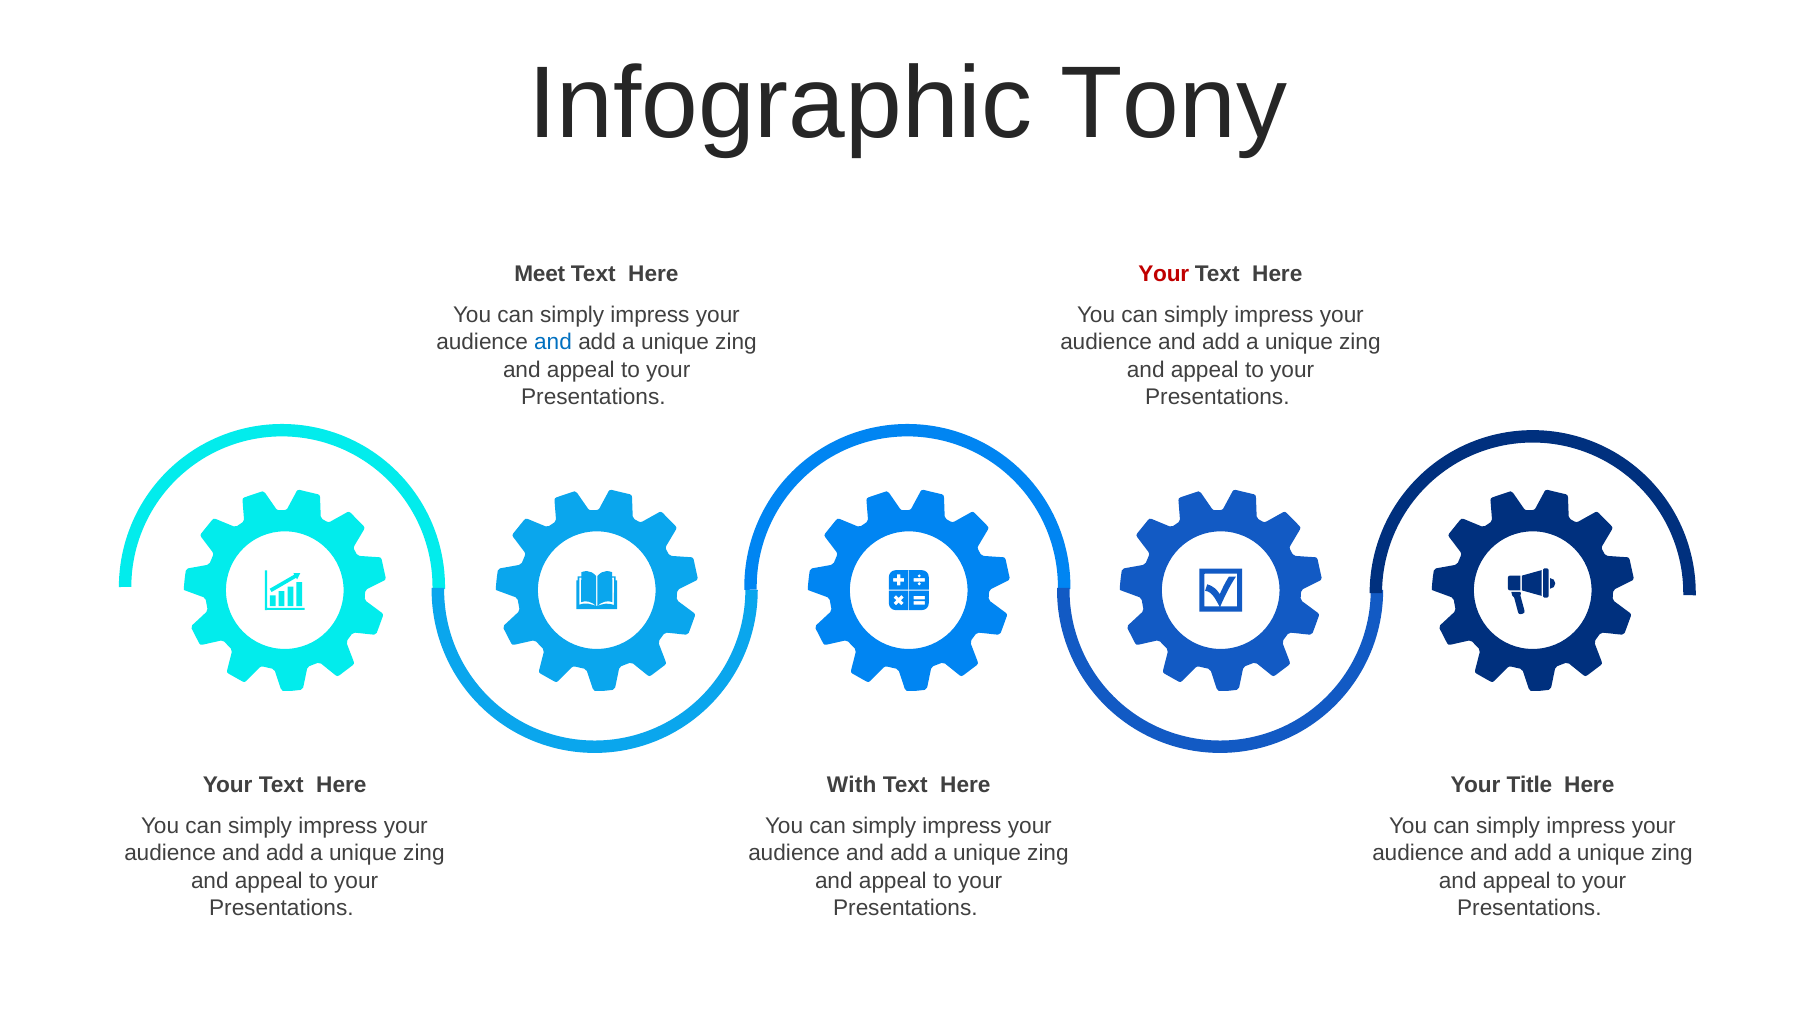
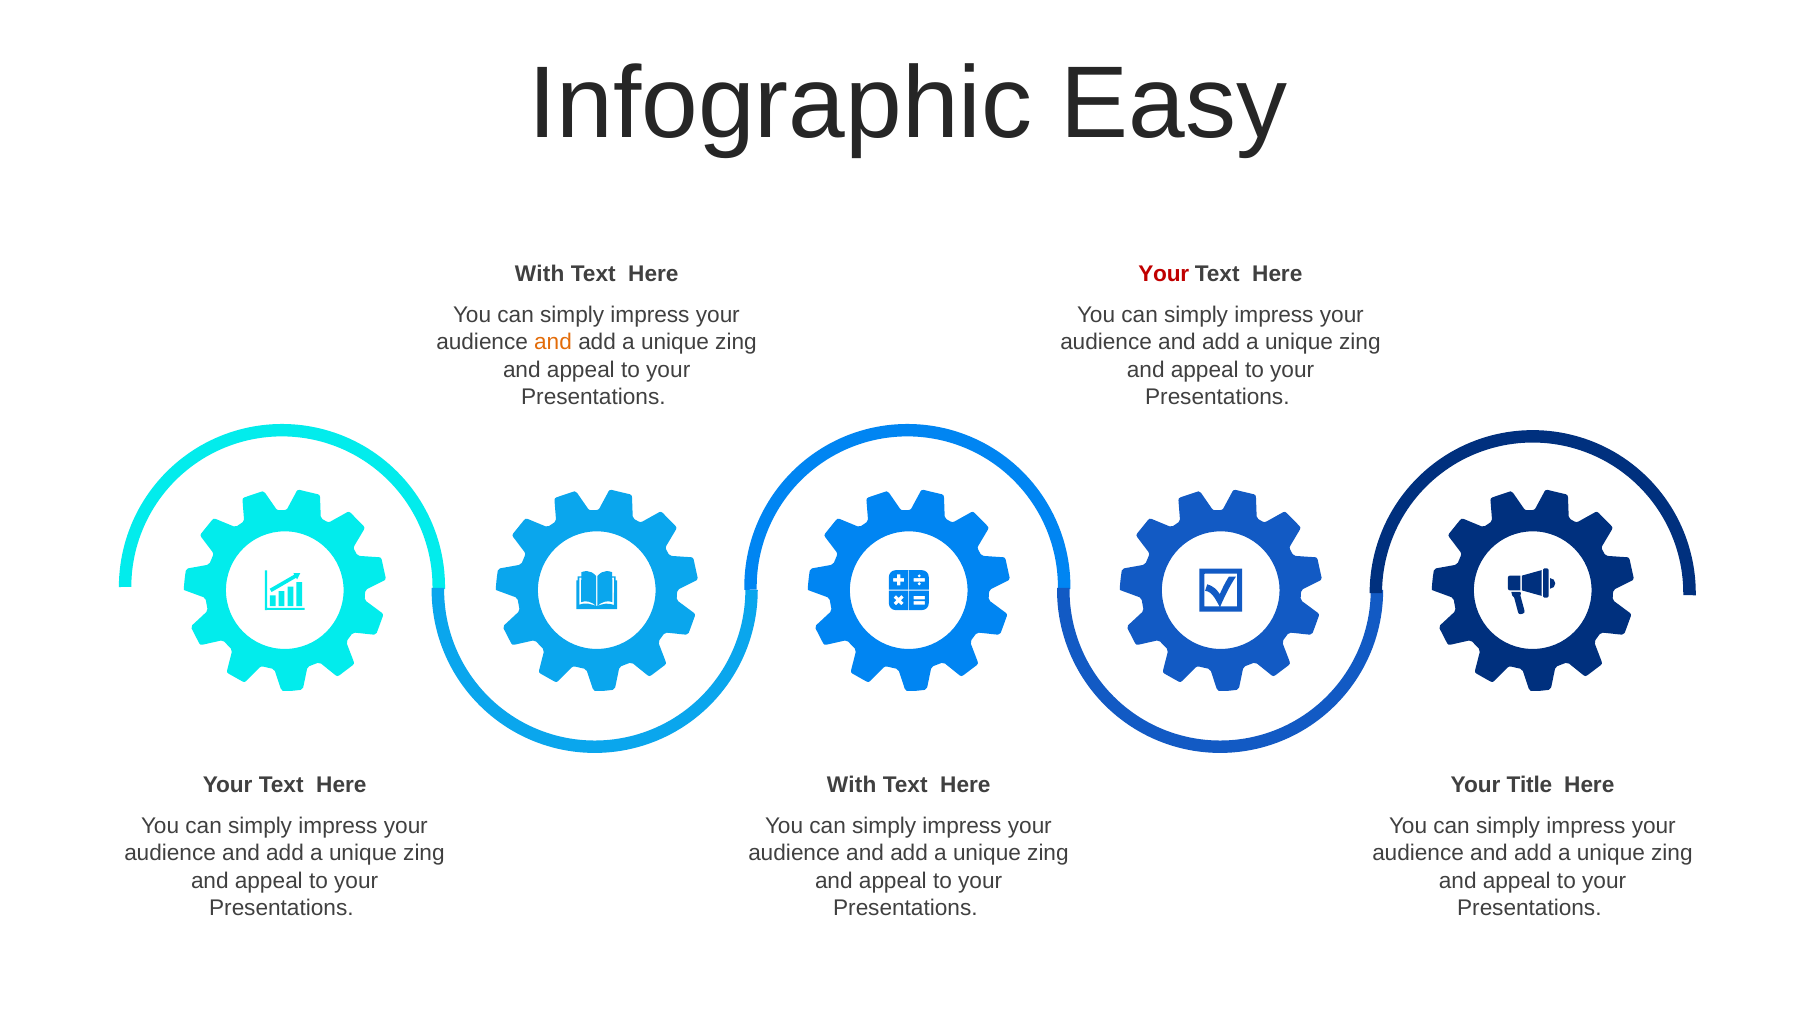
Tony: Tony -> Easy (1174, 104)
Meet: Meet -> With (540, 274)
and colour: blue -> orange (553, 343)
